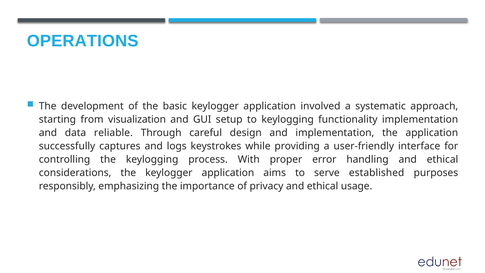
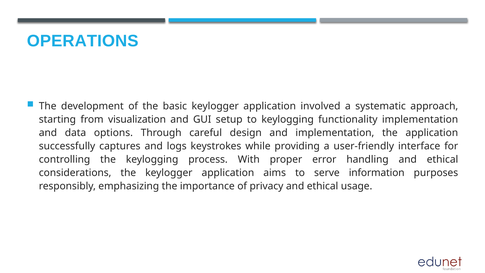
reliable: reliable -> options (113, 133)
established: established -> information (377, 173)
